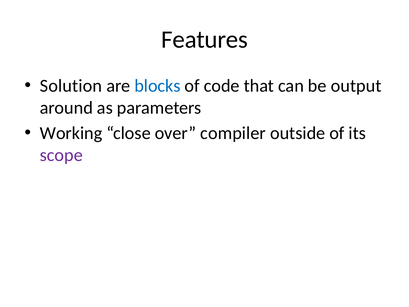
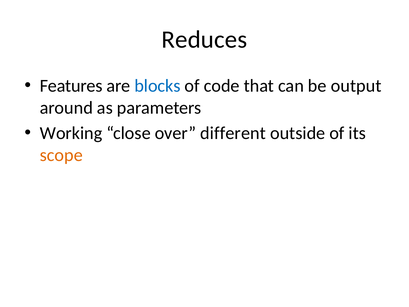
Features: Features -> Reduces (204, 40)
Solution: Solution -> Features (71, 86)
compiler: compiler -> different (233, 133)
scope colour: purple -> orange (61, 155)
